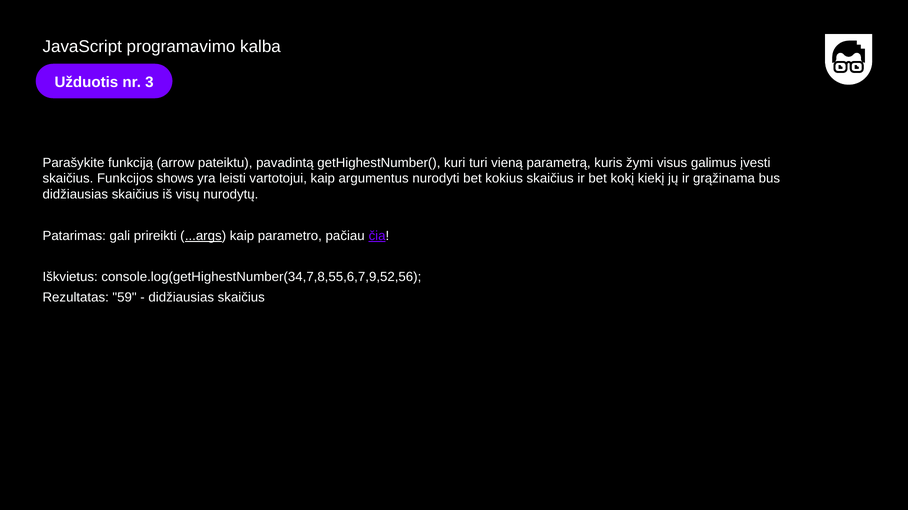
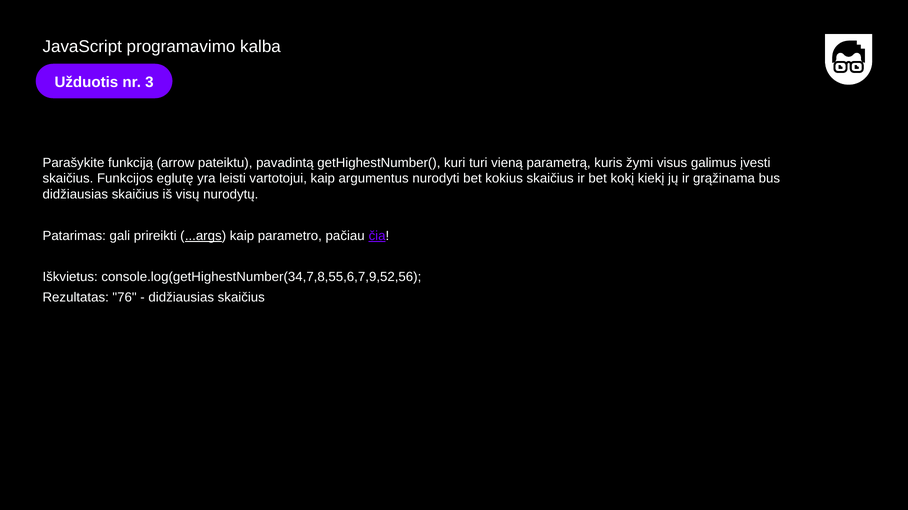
shows: shows -> eglutę (175, 179)
59: 59 -> 76 (125, 298)
